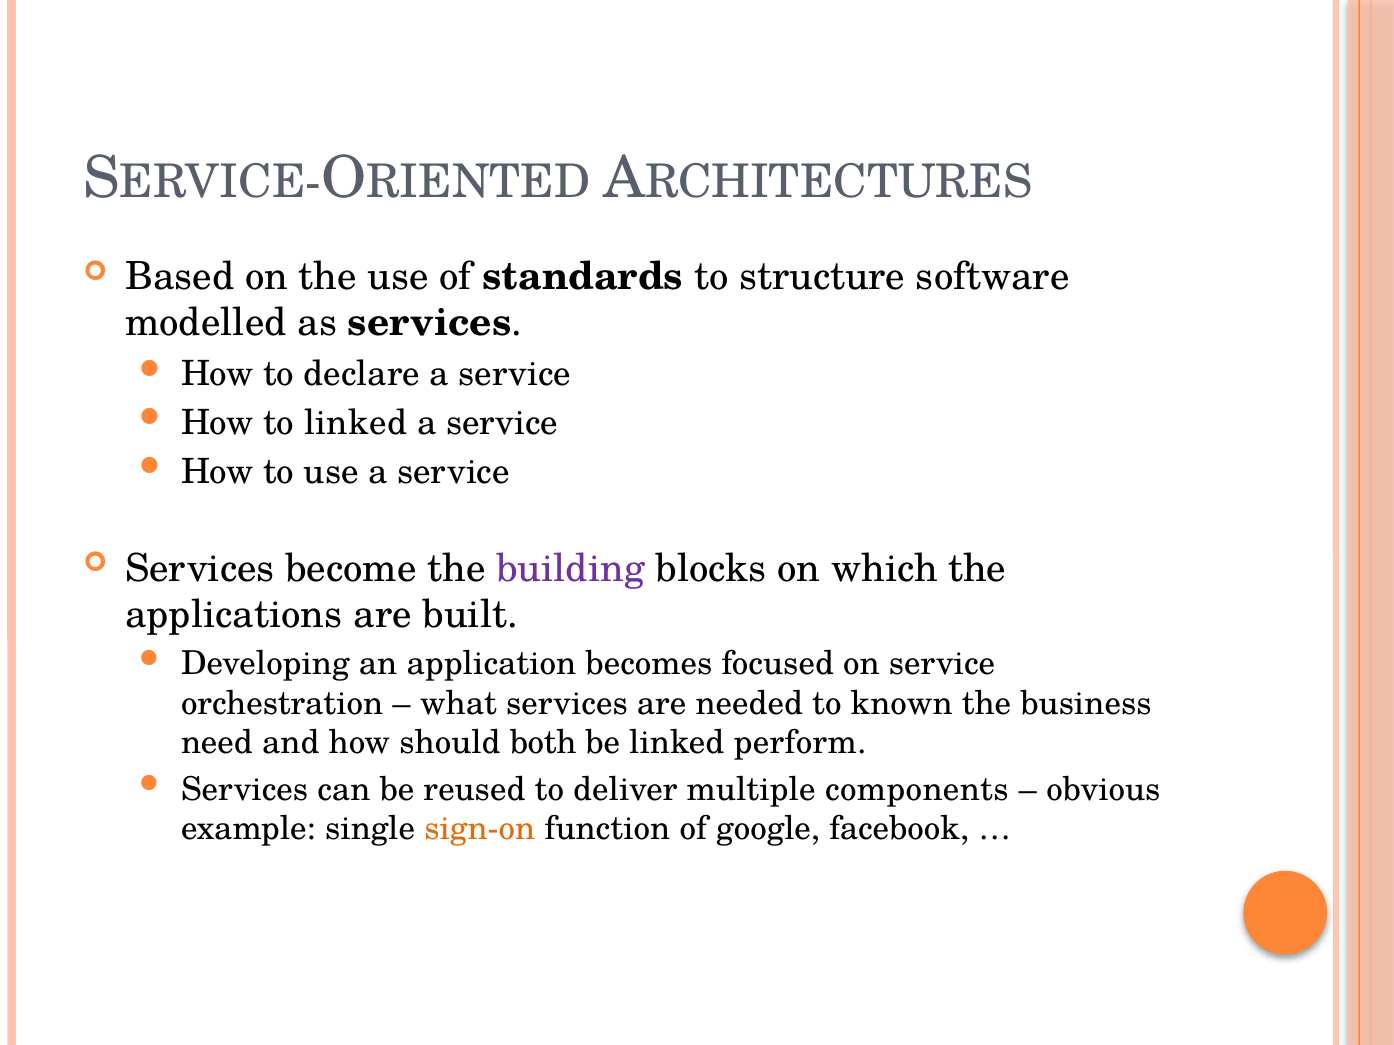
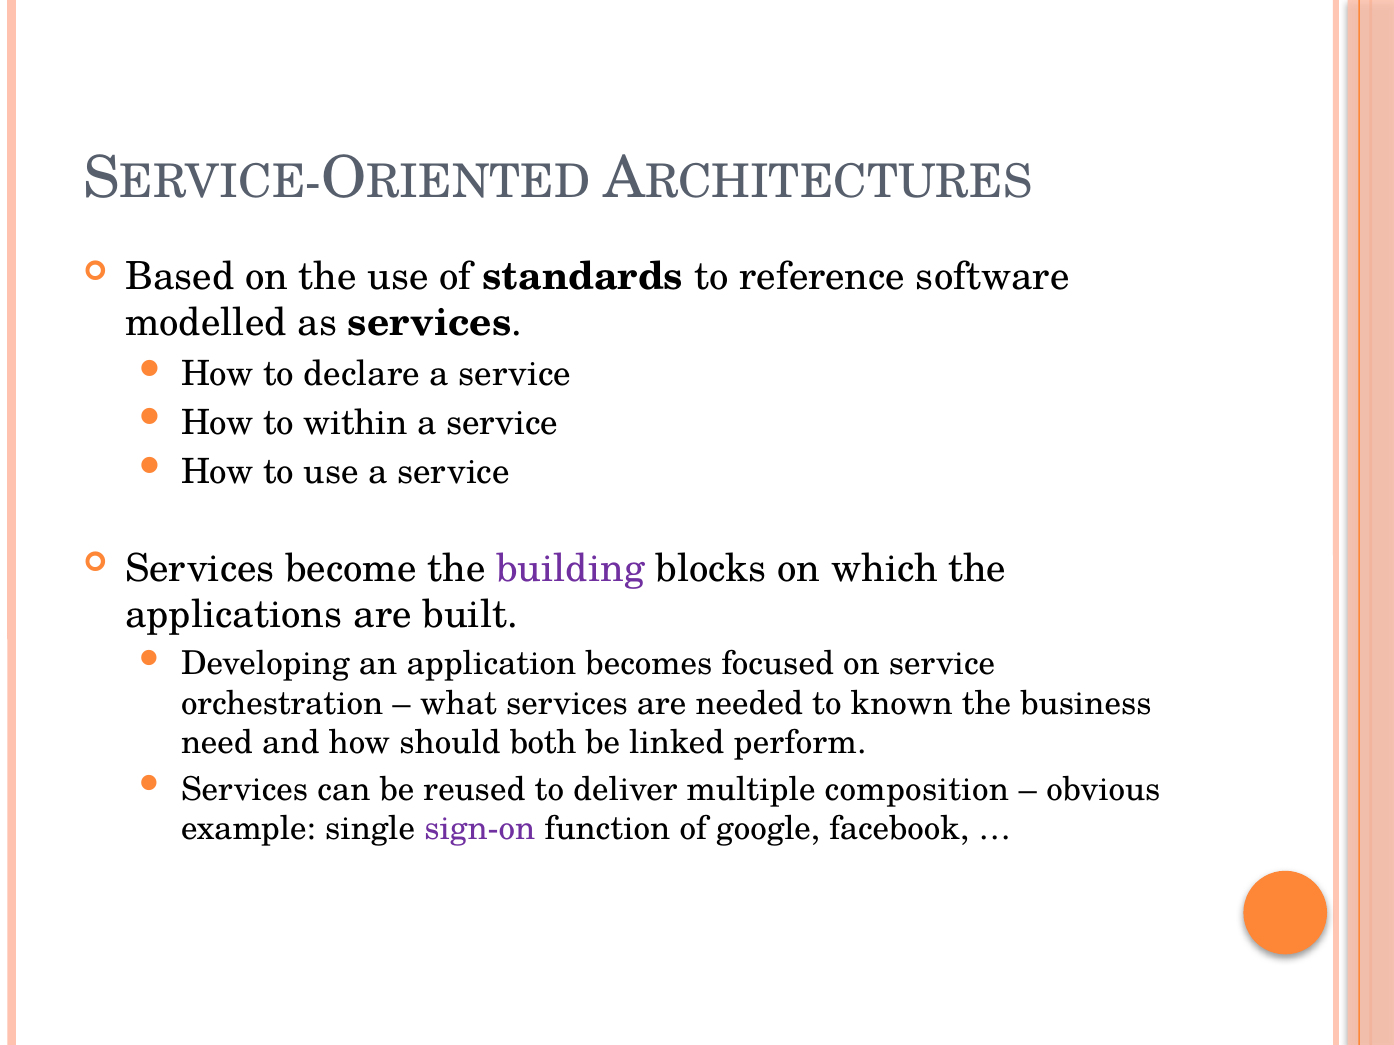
structure: structure -> reference (822, 277)
to linked: linked -> within (356, 423)
components: components -> composition (917, 790)
sign-on colour: orange -> purple (480, 829)
